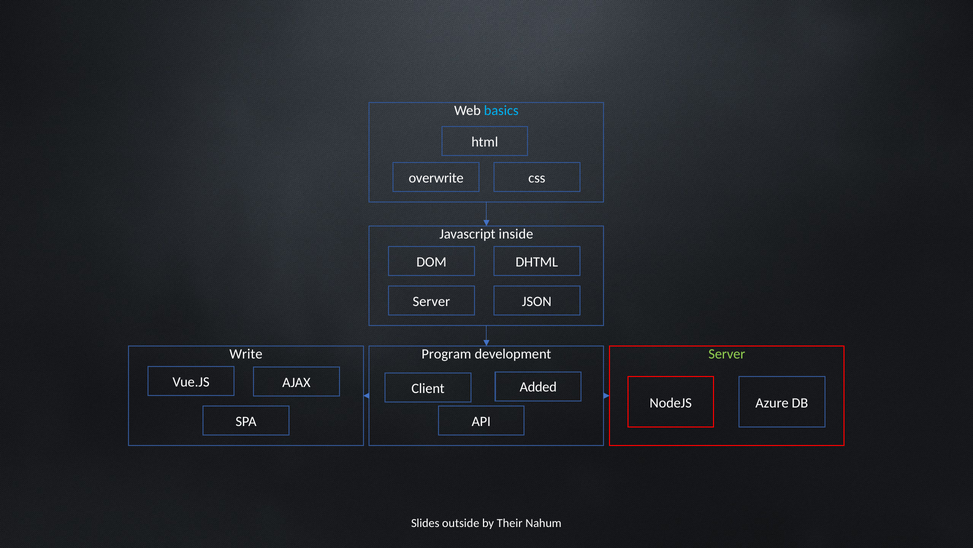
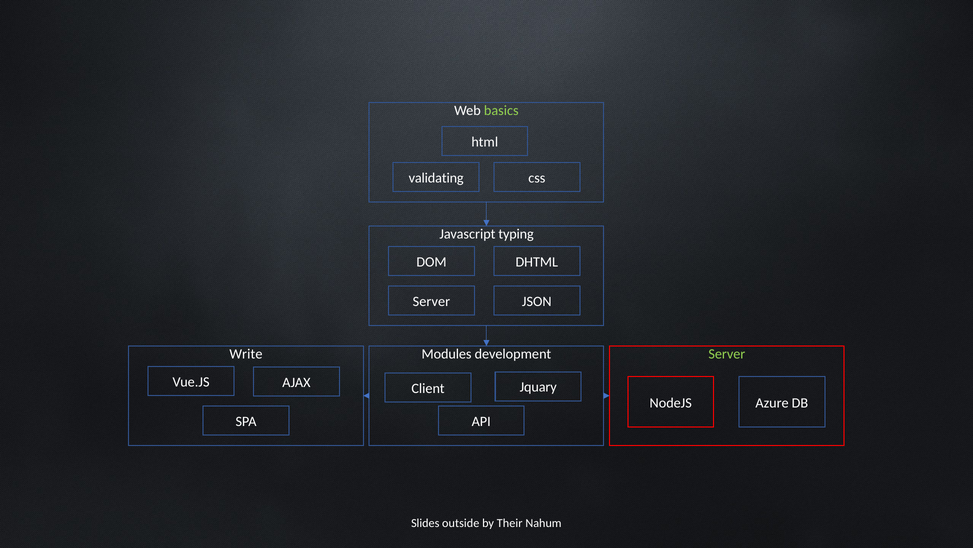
basics colour: light blue -> light green (501, 110)
overwrite: overwrite -> validating (436, 178)
inside: inside -> typing (516, 234)
Program: Program -> Modules (447, 354)
Added: Added -> Jquary (538, 387)
